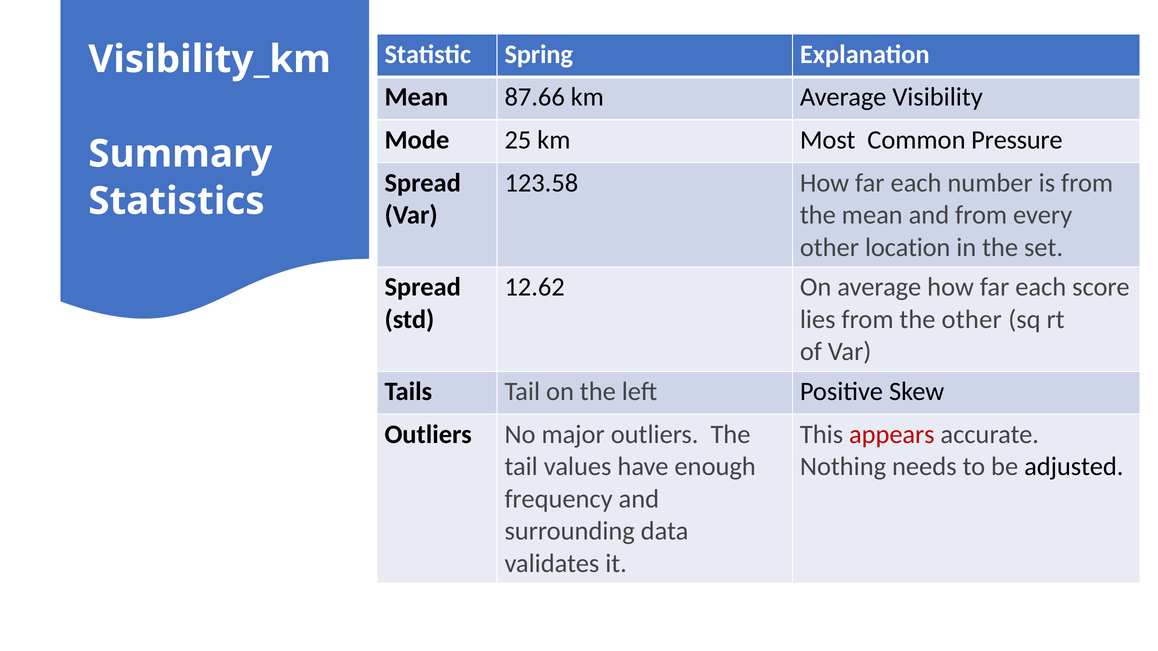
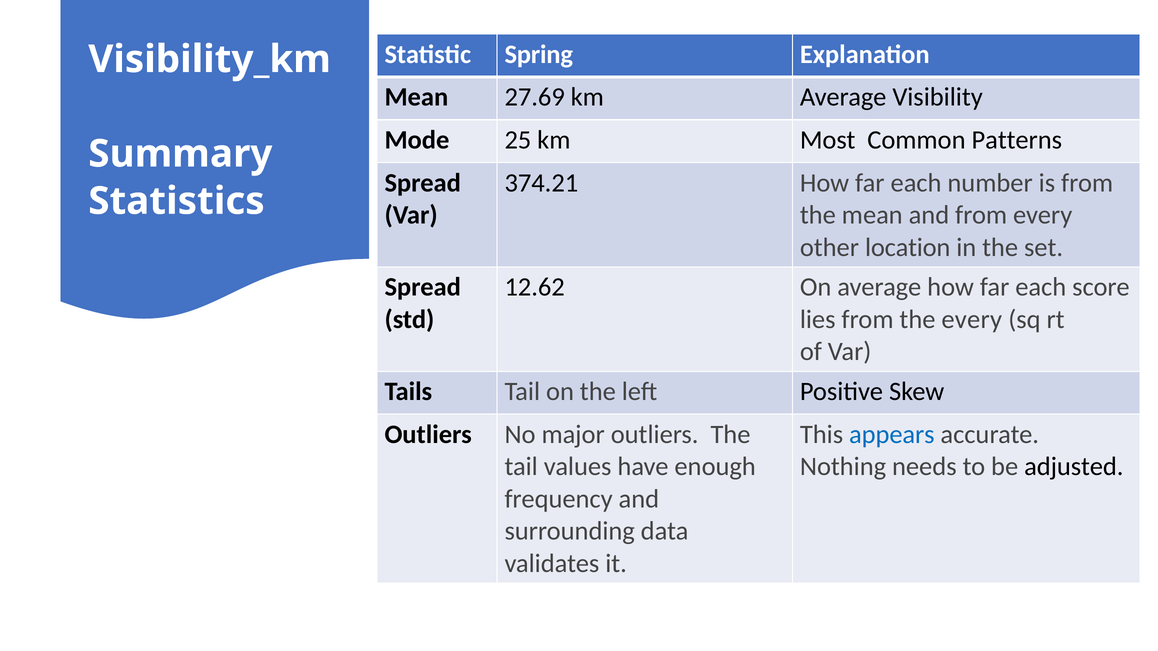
87.66: 87.66 -> 27.69 (535, 97)
Pressure: Pressure -> Patterns (1017, 140)
123.58: 123.58 -> 374.21 (541, 183)
the other: other -> every (972, 320)
appears colour: red -> blue (892, 435)
